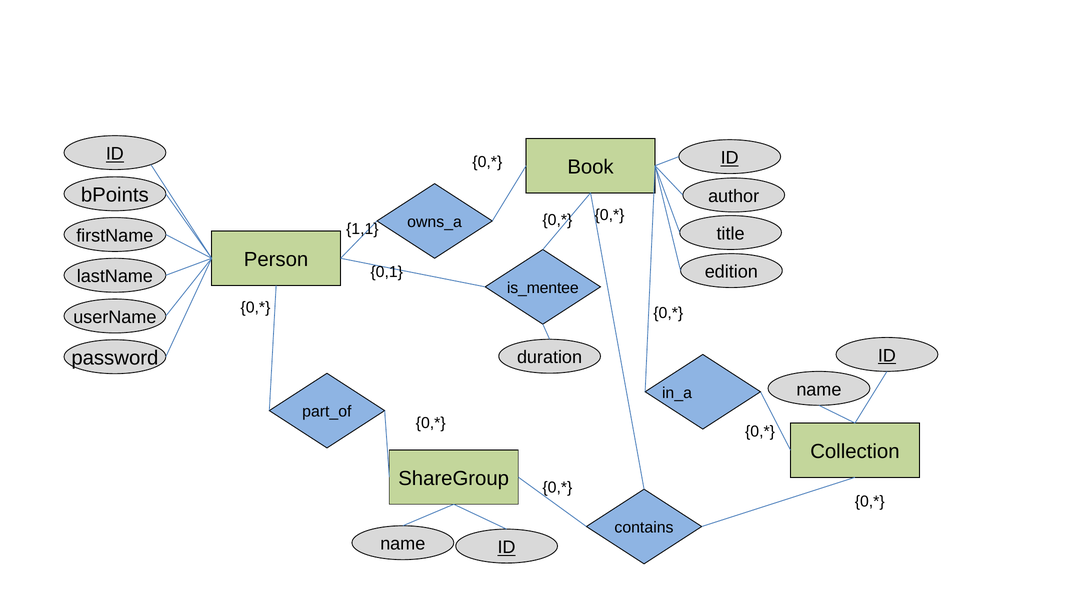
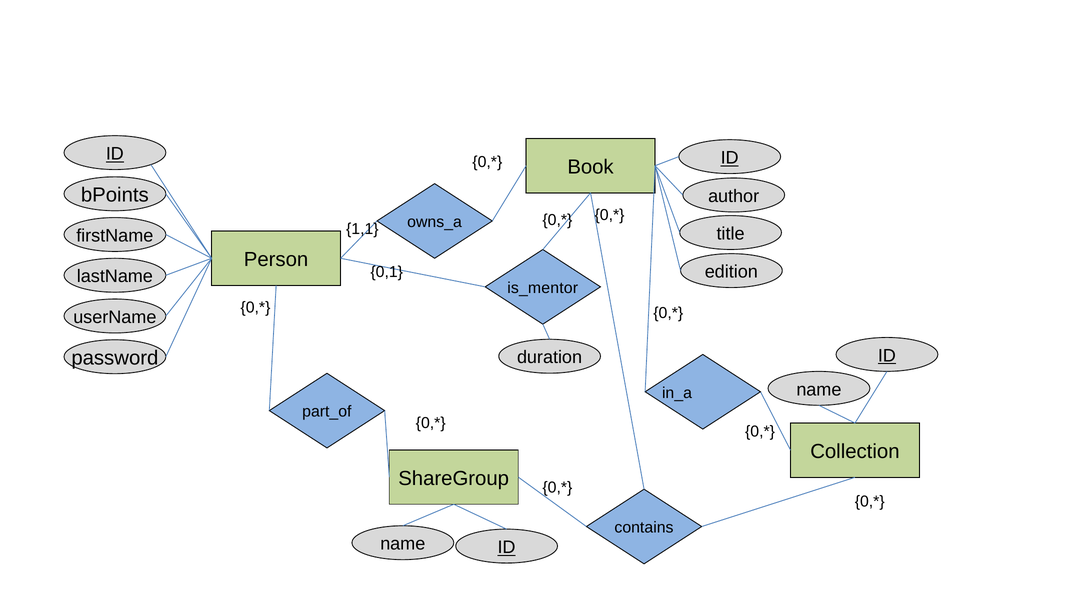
is_mentee: is_mentee -> is_mentor (543, 288)
